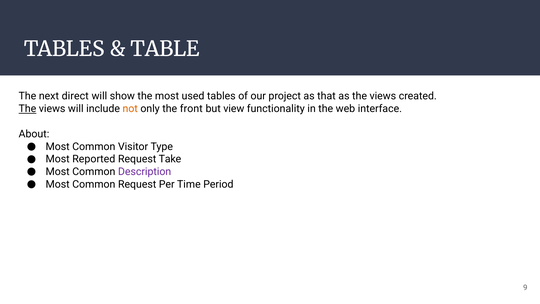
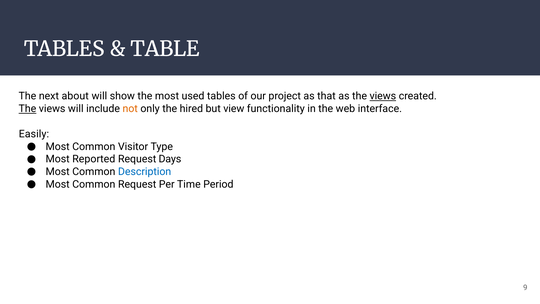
direct: direct -> about (75, 96)
views underline: none -> present (383, 96)
front: front -> hired (191, 109)
About: About -> Easily (34, 134)
Take: Take -> Days (170, 159)
Description colour: purple -> blue (145, 172)
